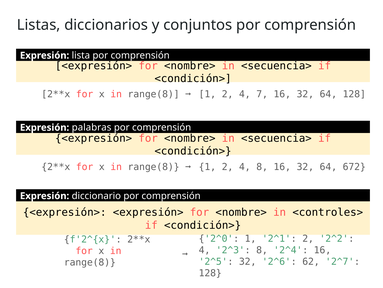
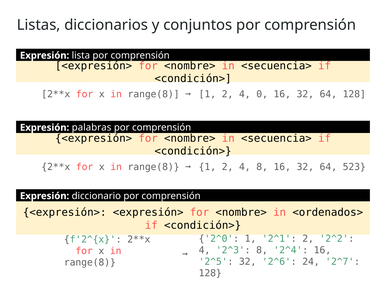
7: 7 -> 0 (262, 94)
672: 672 -> 523 (354, 166)
<controles>: <controles> -> <ordenados> (328, 212)
62: 62 -> 24 (311, 261)
